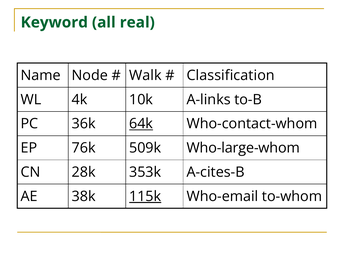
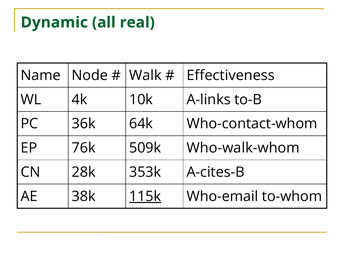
Keyword: Keyword -> Dynamic (54, 22)
Classification: Classification -> Effectiveness (231, 75)
64k underline: present -> none (141, 124)
Who-large-whom: Who-large-whom -> Who-walk-whom (243, 148)
